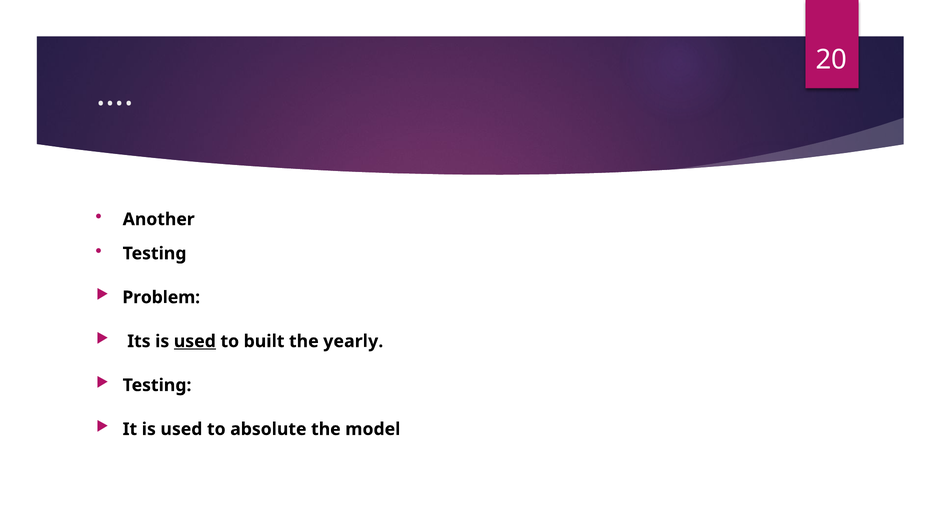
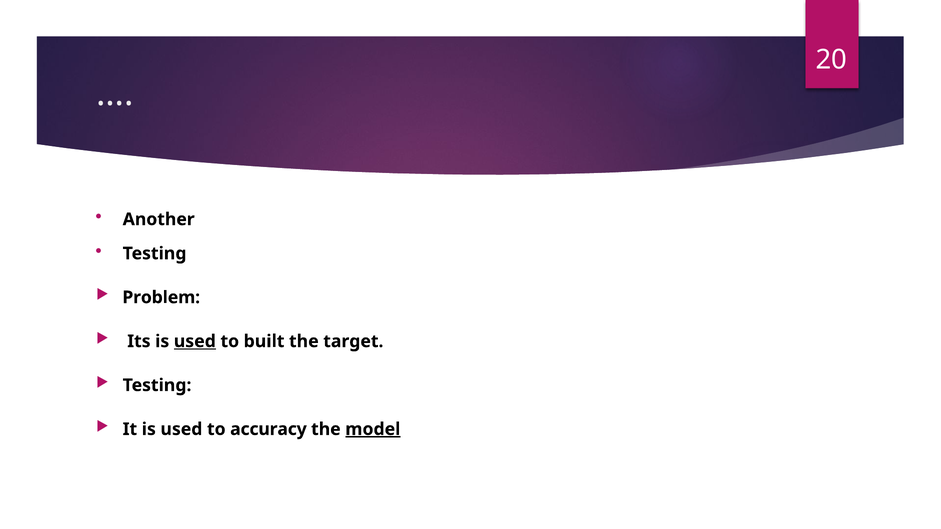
yearly: yearly -> target (353, 342)
absolute: absolute -> accuracy (268, 429)
model underline: none -> present (373, 429)
